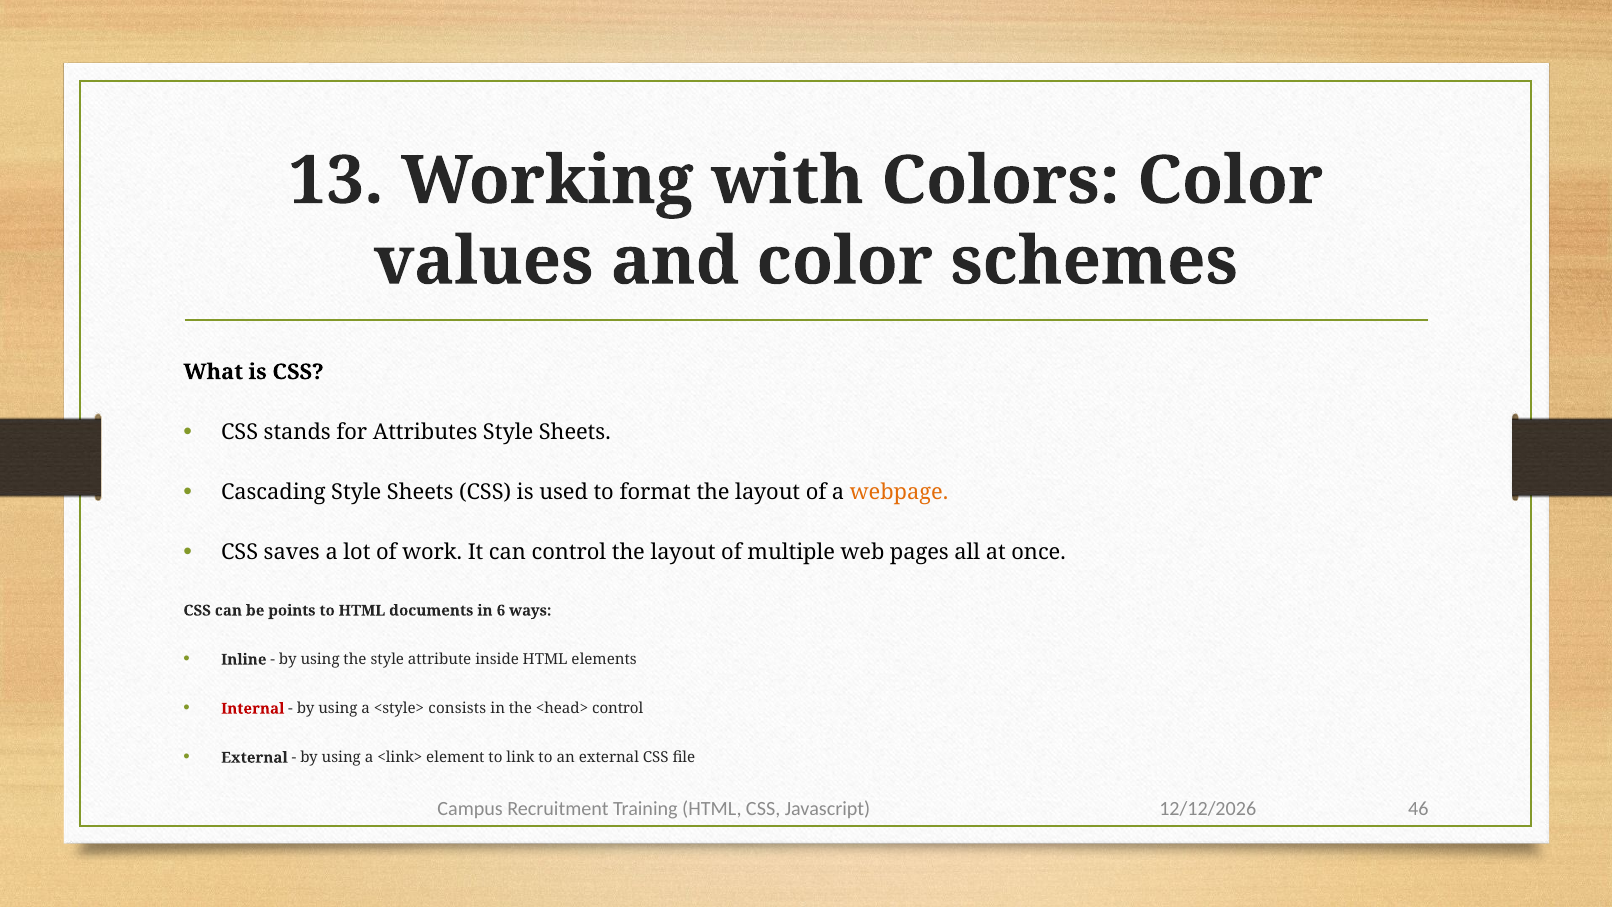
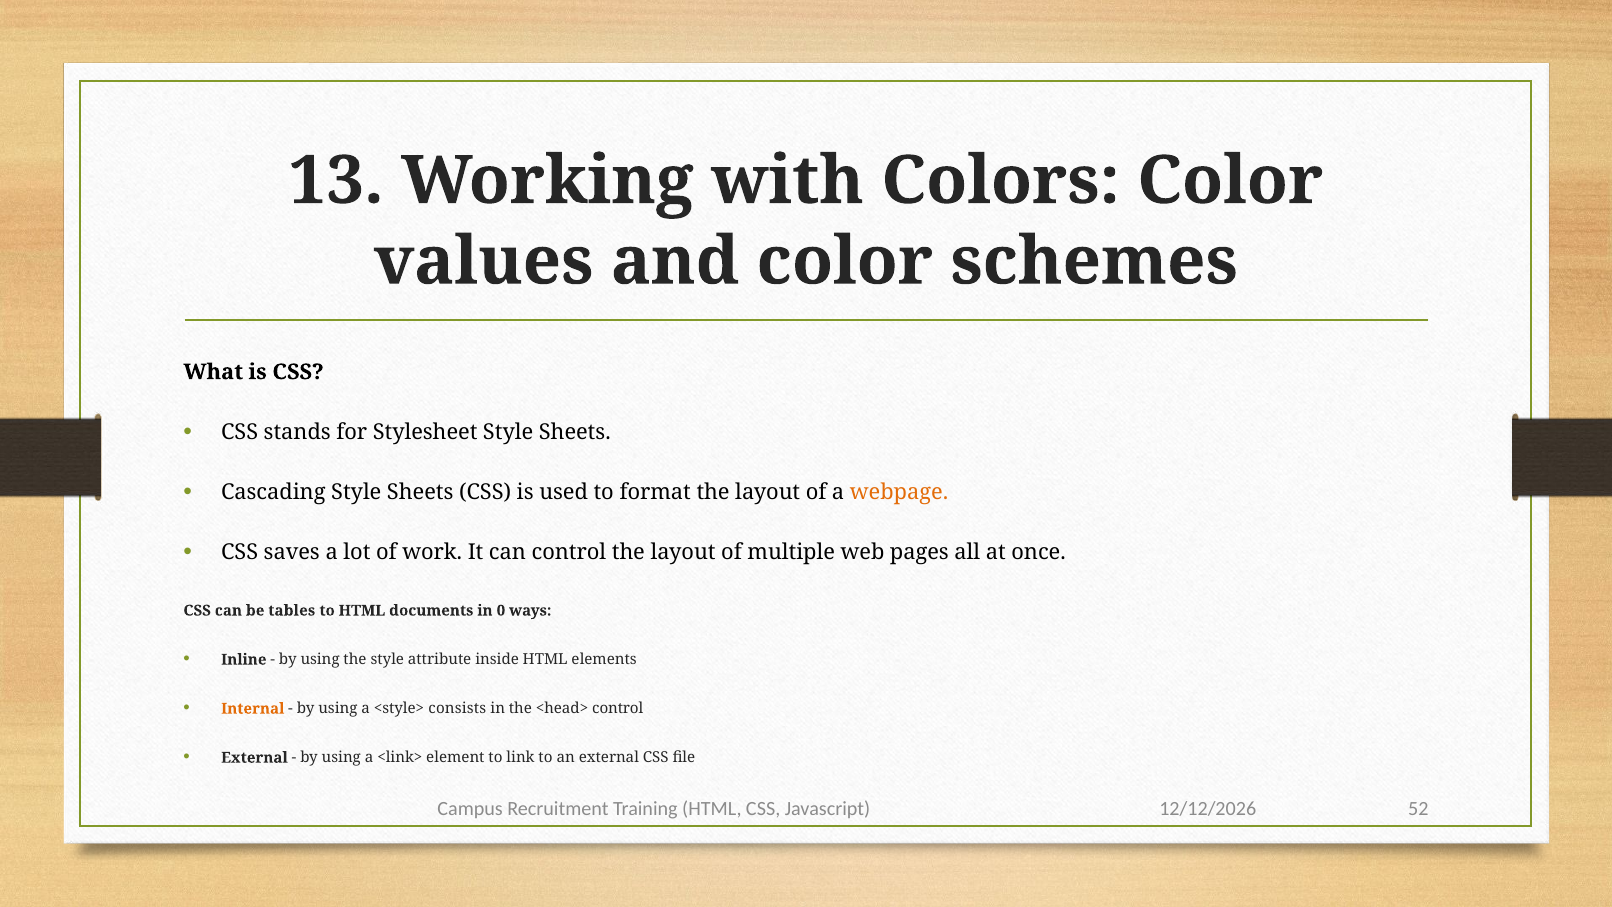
Attributes: Attributes -> Stylesheet (425, 432)
points: points -> tables (292, 610)
6: 6 -> 0 (501, 610)
Internal colour: red -> orange (253, 708)
46: 46 -> 52 (1418, 809)
